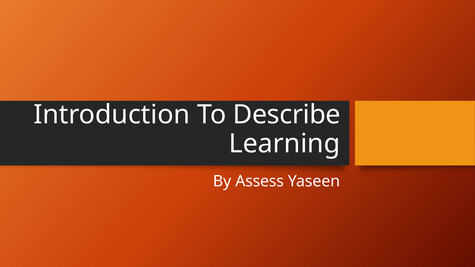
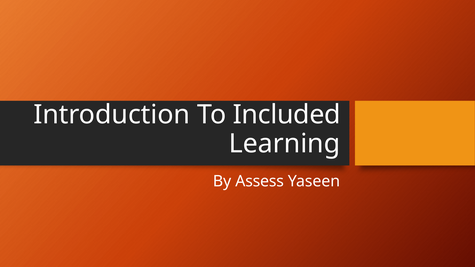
Describe: Describe -> Included (287, 115)
